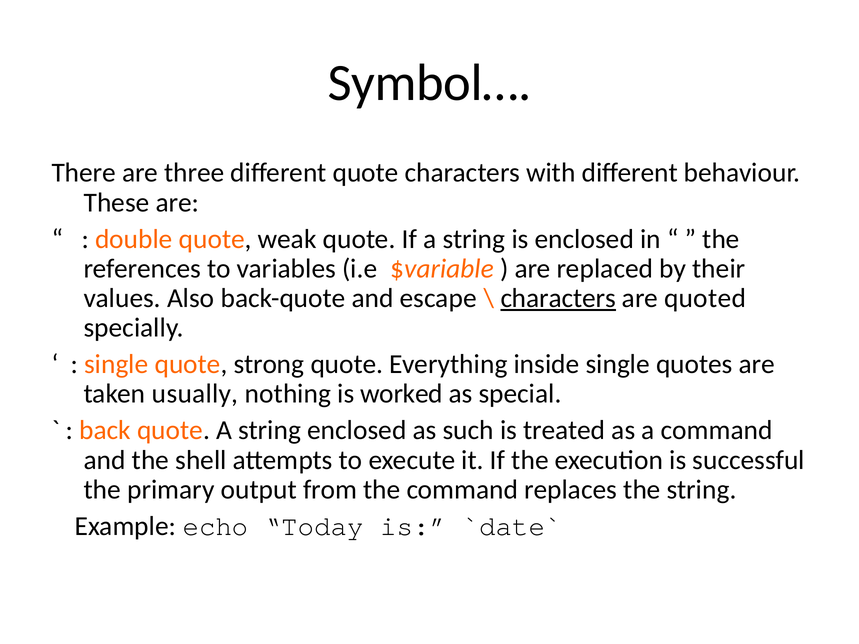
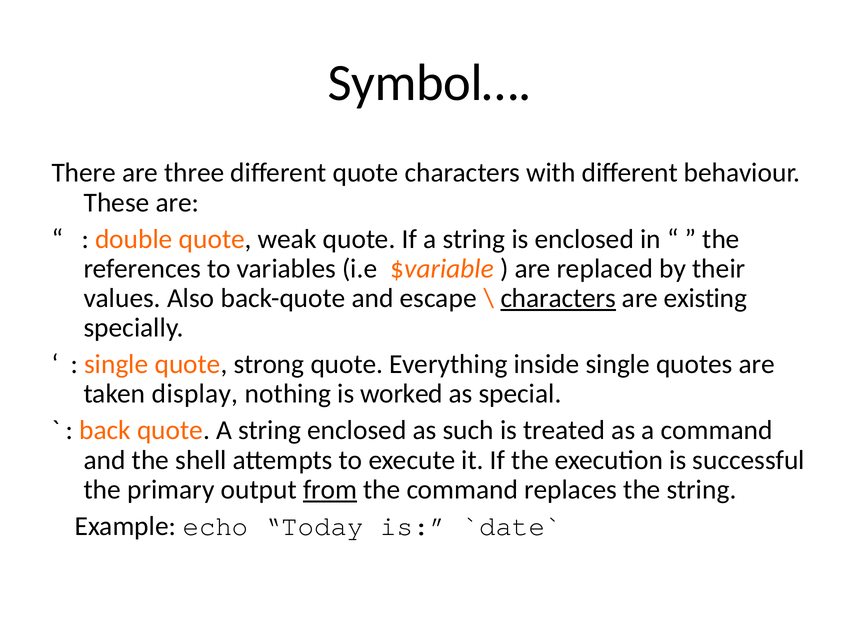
quoted: quoted -> existing (705, 298)
usually: usually -> display (195, 394)
from underline: none -> present (330, 490)
